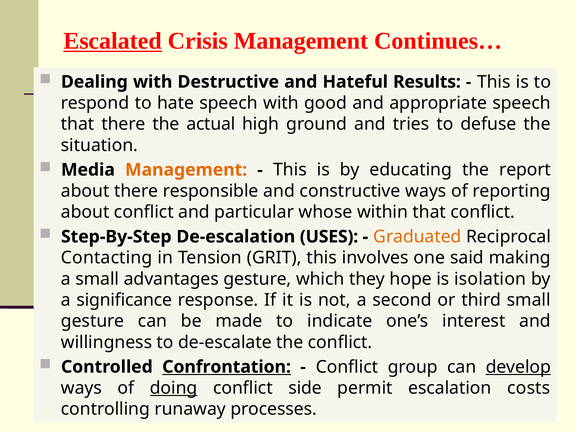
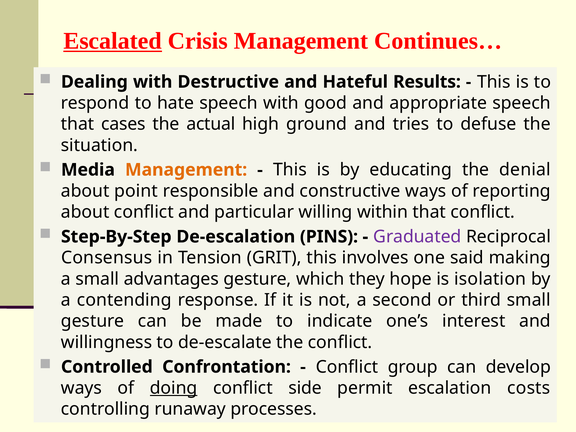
that there: there -> cases (123, 124)
report: report -> denial (525, 170)
about there: there -> point (136, 191)
whose: whose -> willing (325, 212)
USES: USES -> PINS (329, 237)
Graduated colour: orange -> purple (417, 237)
Contacting: Contacting -> Consensus (107, 258)
significance: significance -> contending (124, 300)
Confrontation underline: present -> none (227, 367)
develop underline: present -> none (518, 367)
